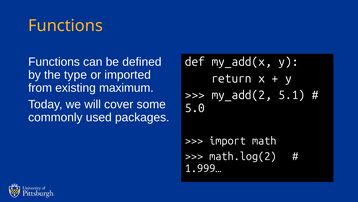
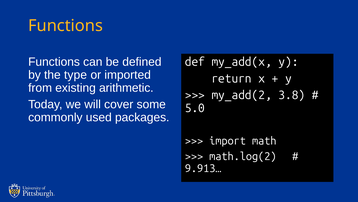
maximum: maximum -> arithmetic (126, 88)
5.1: 5.1 -> 3.8 (292, 95)
1.999…: 1.999… -> 9.913… (203, 168)
